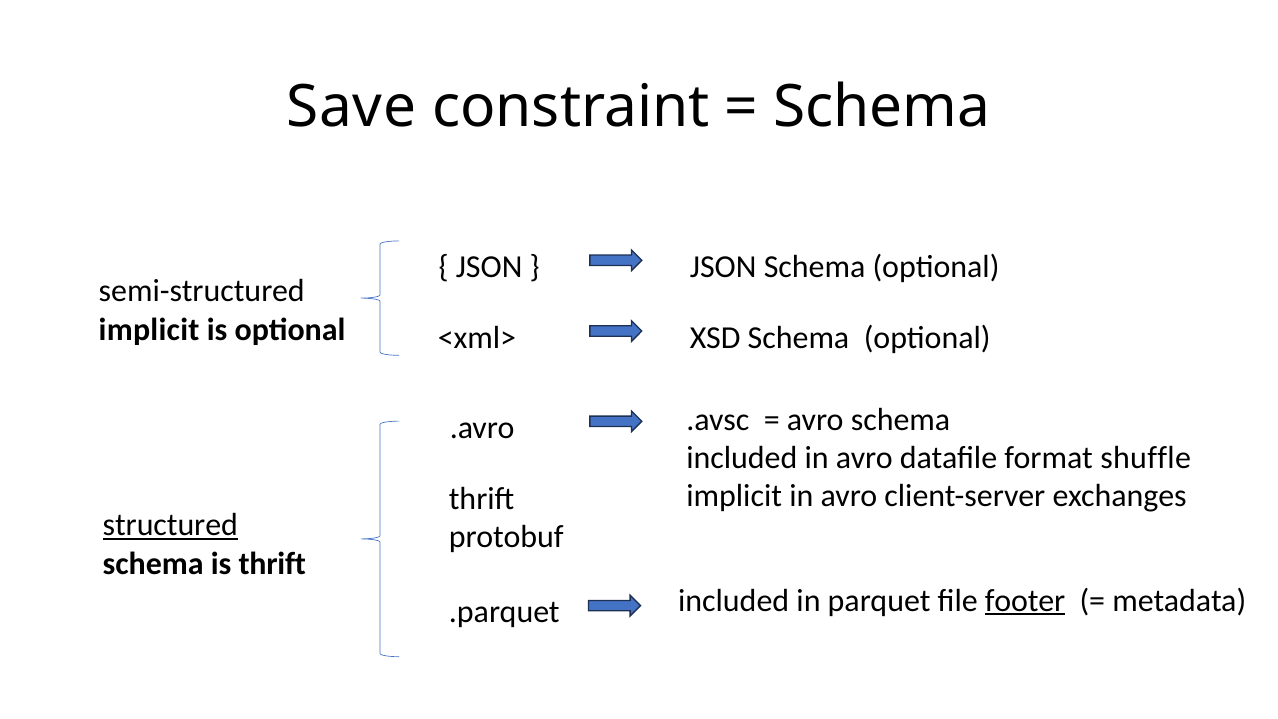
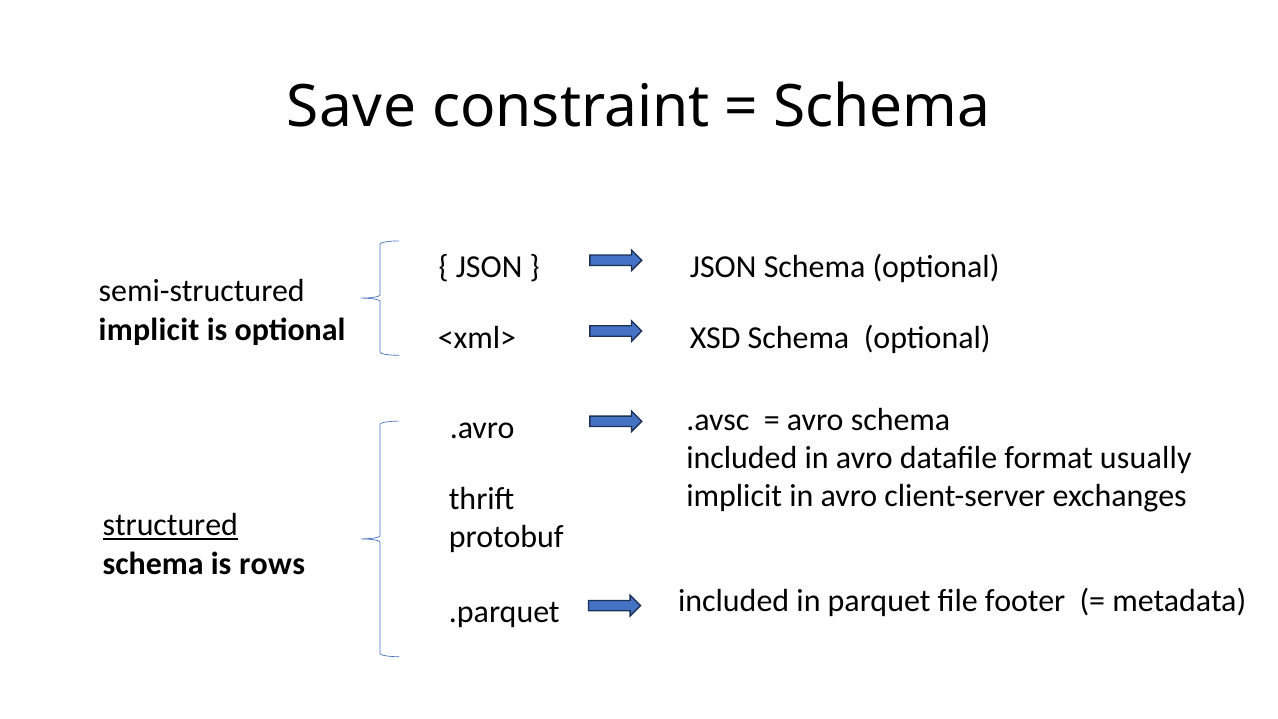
shuffle: shuffle -> usually (1146, 458)
is thrift: thrift -> rows (272, 563)
footer underline: present -> none (1025, 601)
